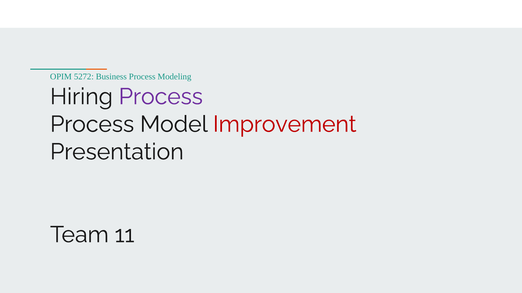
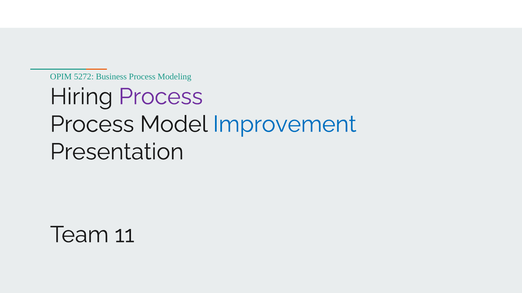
Improvement colour: red -> blue (285, 124)
